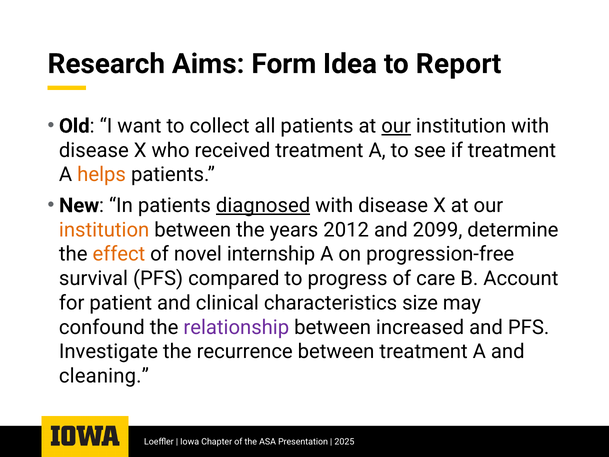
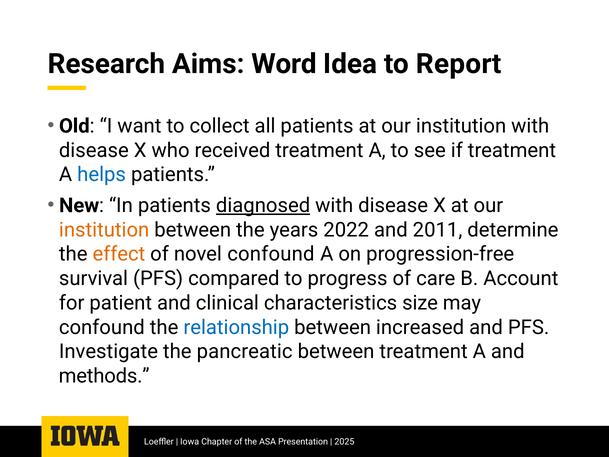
Form: Form -> Word (284, 64)
our underline: present -> none (396, 126)
helps colour: orange -> blue (102, 175)
2012: 2012 -> 2022 (346, 230)
2099: 2099 -> 2011 (438, 230)
novel internship: internship -> confound (271, 254)
relationship colour: purple -> blue (236, 327)
recurrence: recurrence -> pancreatic (245, 352)
cleaning: cleaning -> methods (104, 376)
